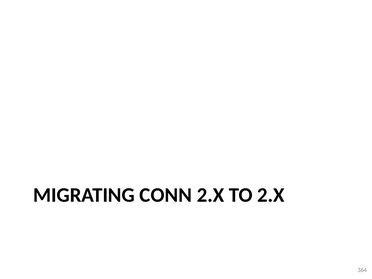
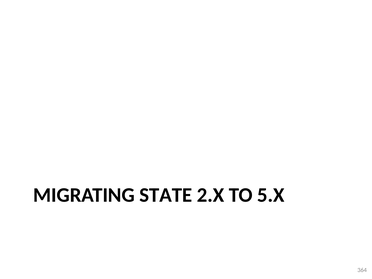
CONN: CONN -> STATE (166, 195)
TO 2.X: 2.X -> 5.X (271, 195)
